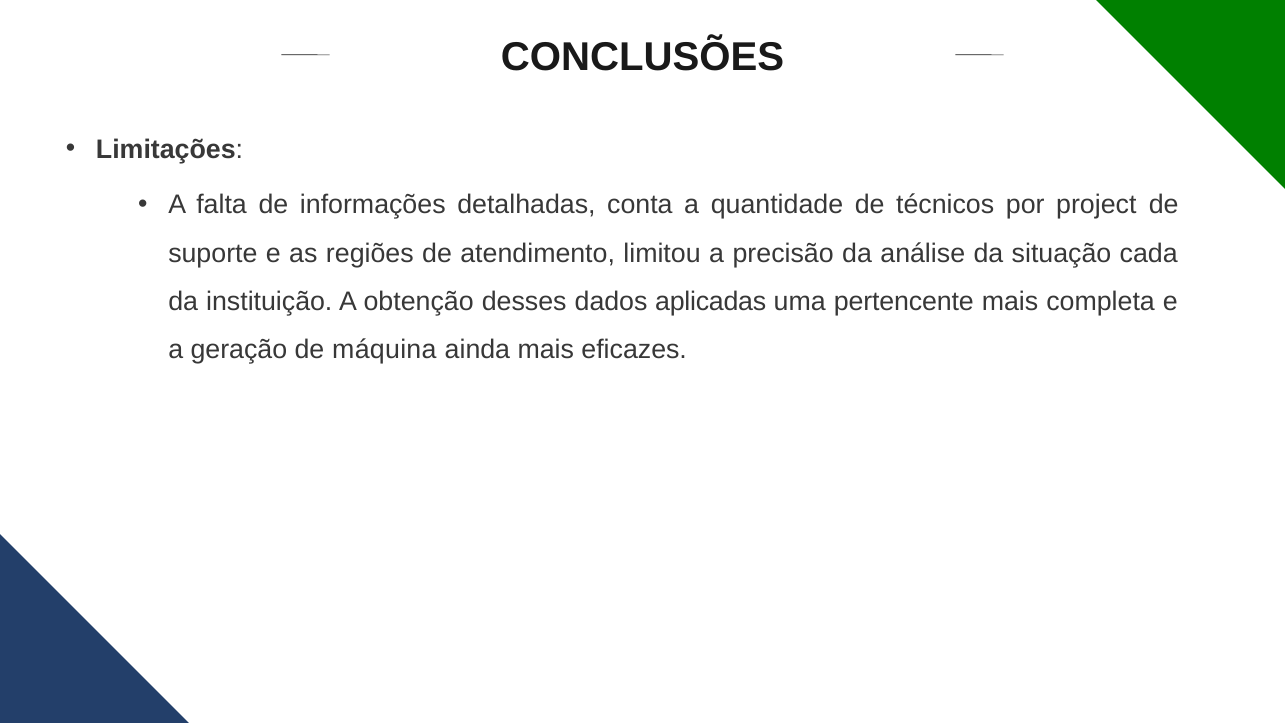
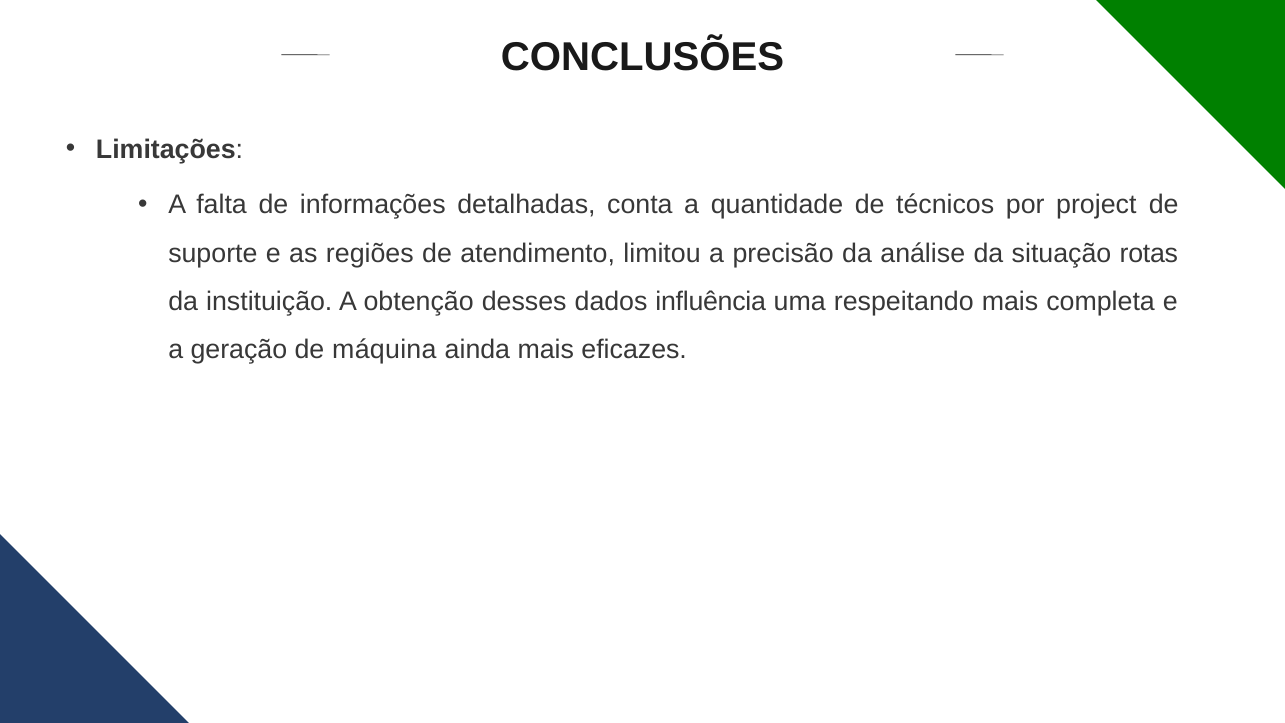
cada: cada -> rotas (1149, 253)
aplicadas: aplicadas -> influência (711, 301)
pertencente: pertencente -> respeitando (904, 301)
